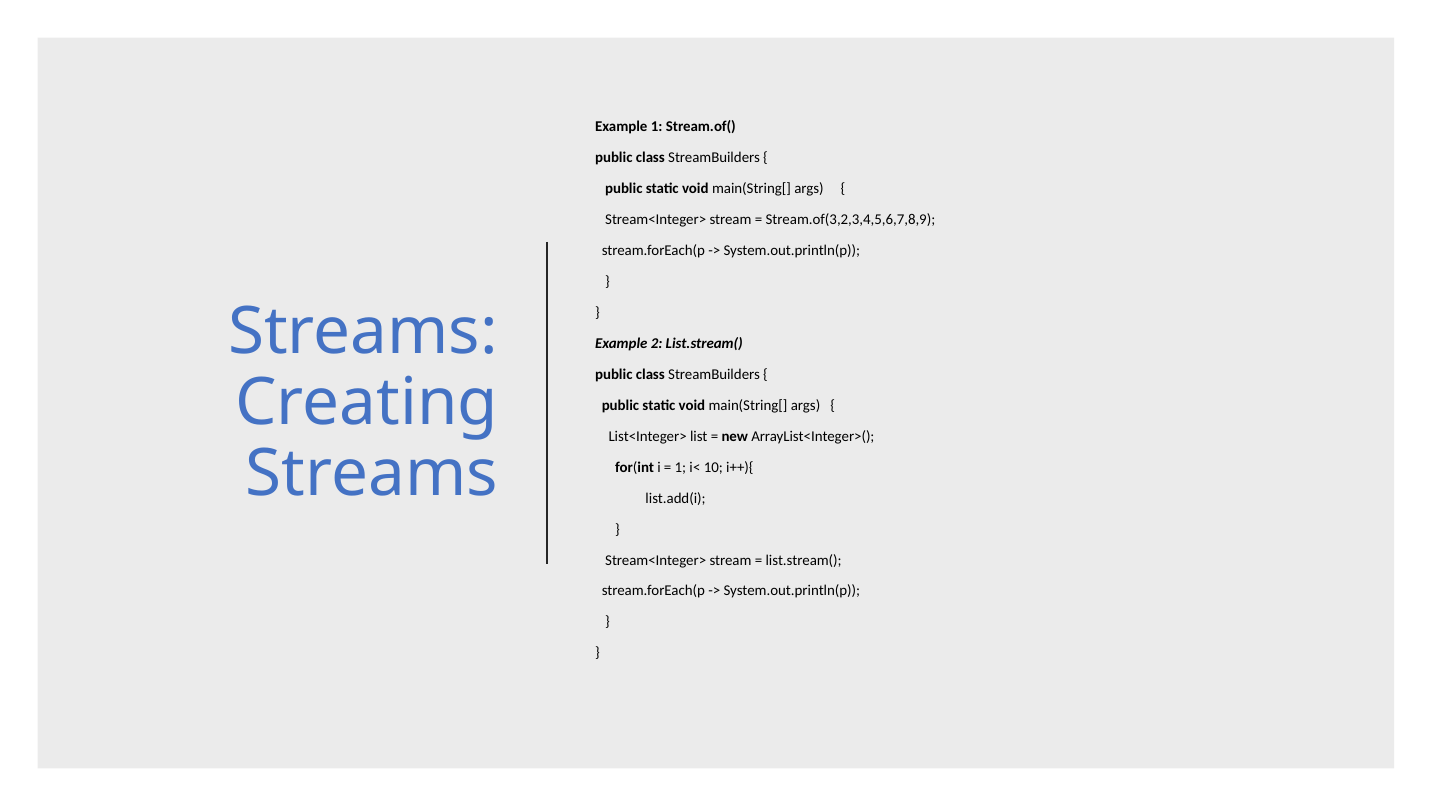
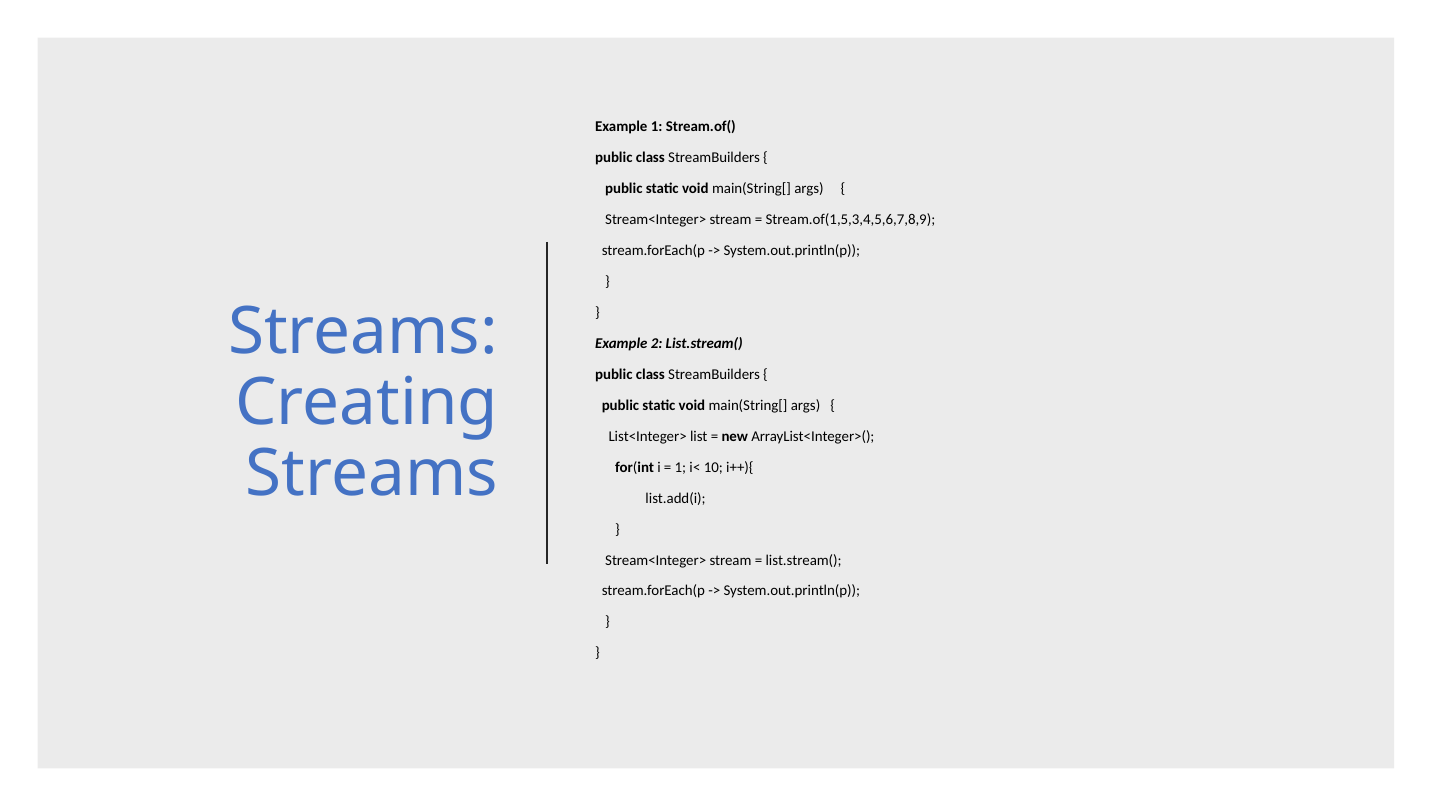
Stream.of(3,2,3,4,5,6,7,8,9: Stream.of(3,2,3,4,5,6,7,8,9 -> Stream.of(1,5,3,4,5,6,7,8,9 (850, 219)
